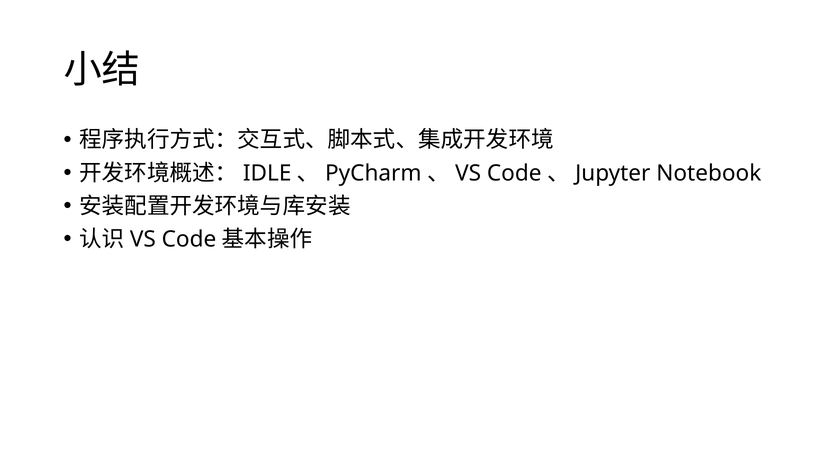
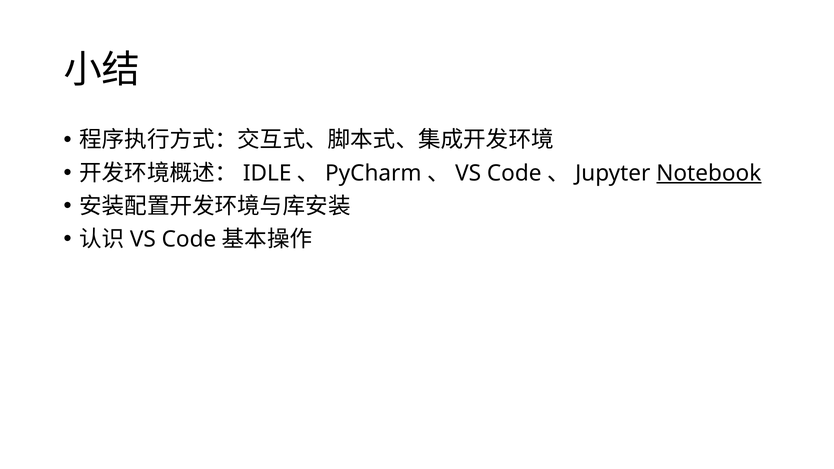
Notebook underline: none -> present (709, 173)
